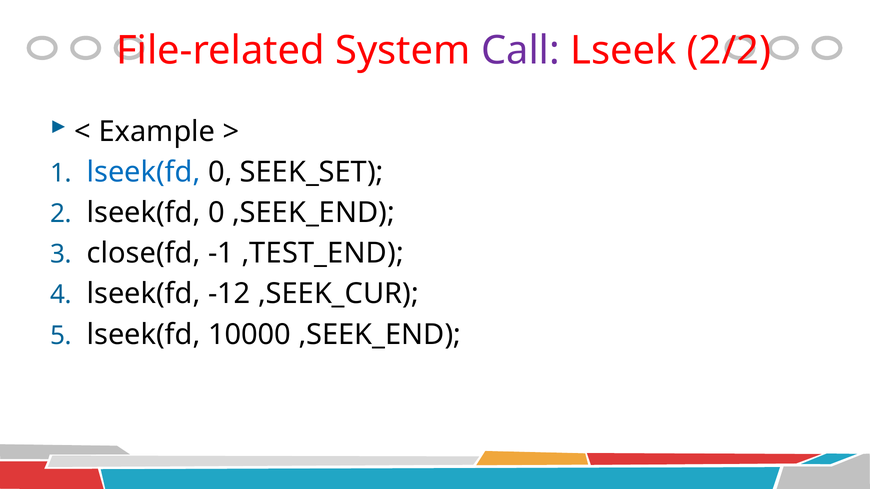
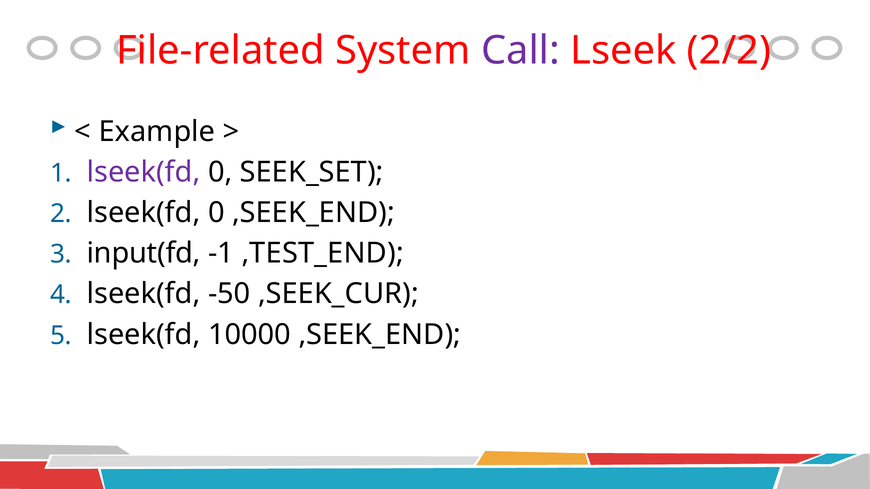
lseek(fd colour: blue -> purple (144, 172)
close(fd: close(fd -> input(fd (144, 254)
-12: -12 -> -50 (229, 294)
